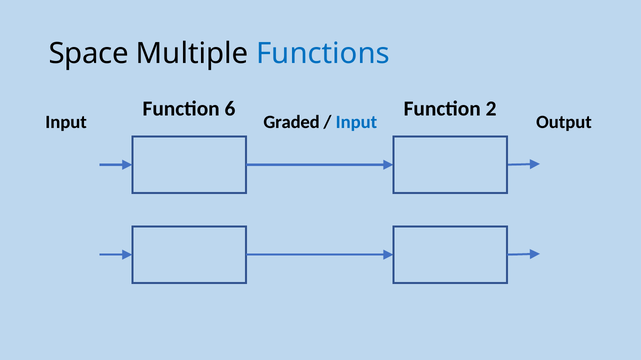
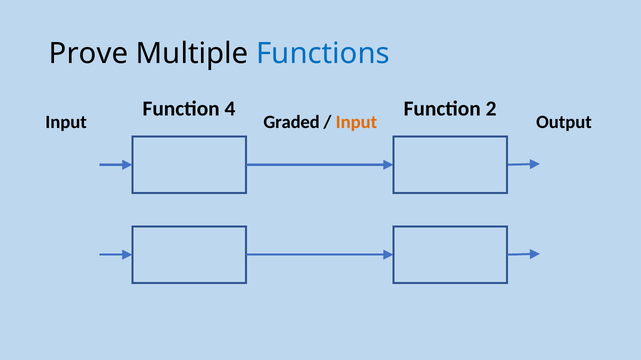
Space: Space -> Prove (88, 54)
6: 6 -> 4 (230, 109)
Input colour: blue -> orange (356, 122)
